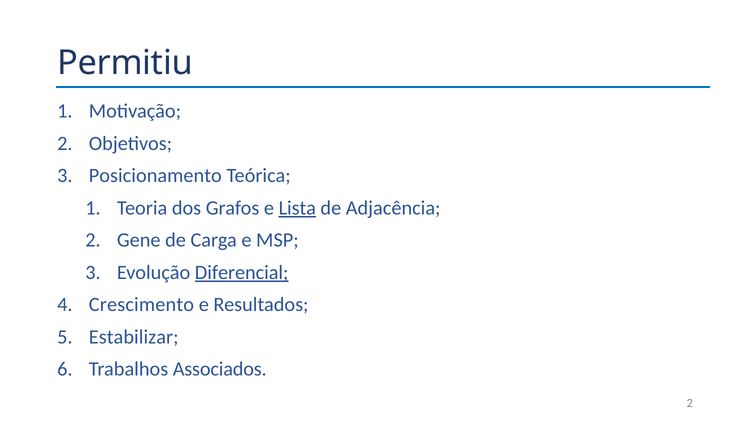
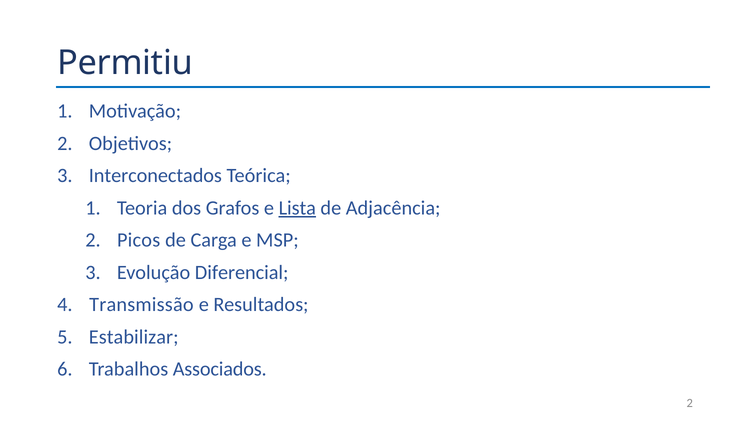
Posicionamento: Posicionamento -> Interconectados (155, 176)
Gene: Gene -> Picos (139, 240)
Diferencial underline: present -> none (242, 272)
Crescimento: Crescimento -> Transmissão (141, 305)
